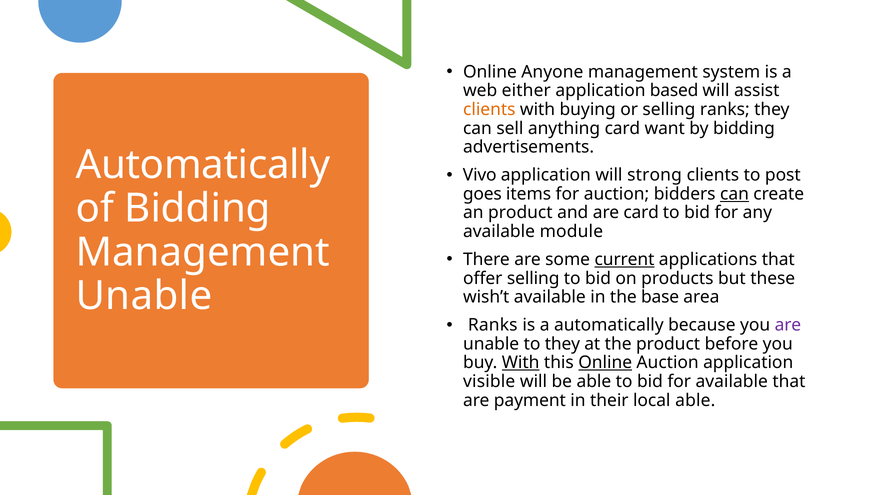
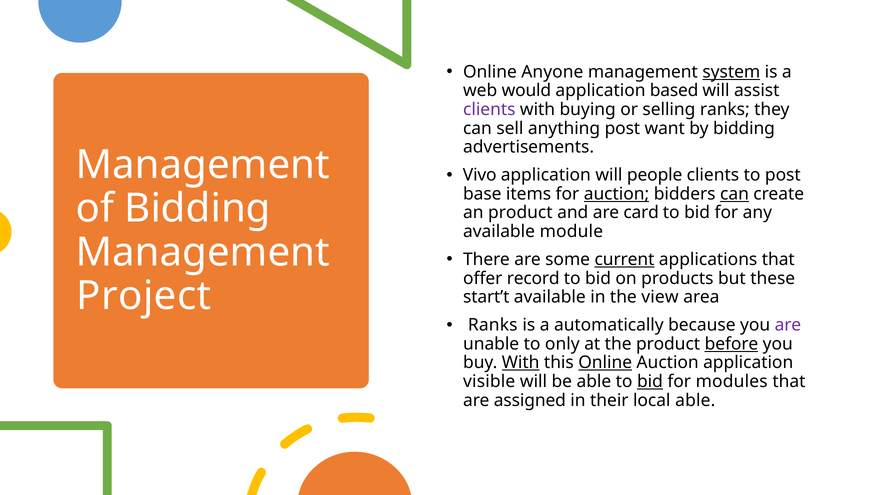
system underline: none -> present (731, 72)
either: either -> would (526, 91)
clients colour: orange -> purple (489, 109)
anything card: card -> post (622, 128)
Automatically: Automatically -> Management (203, 165)
strong: strong -> people (655, 175)
goes: goes -> base (482, 194)
auction underline: none -> present (616, 194)
offer selling: selling -> record (533, 278)
Unable: Unable -> Project (144, 296)
wish’t: wish’t -> start’t (486, 297)
base: base -> view (660, 297)
to they: they -> only (562, 344)
before underline: none -> present (731, 344)
bid underline: none -> present (650, 382)
for available: available -> modules (732, 382)
payment: payment -> assigned (530, 400)
